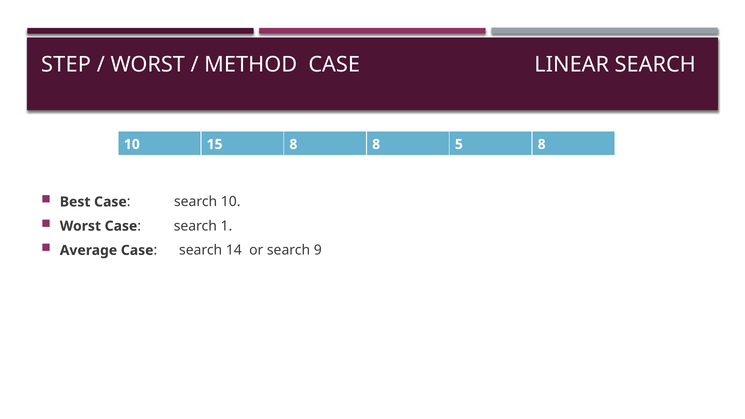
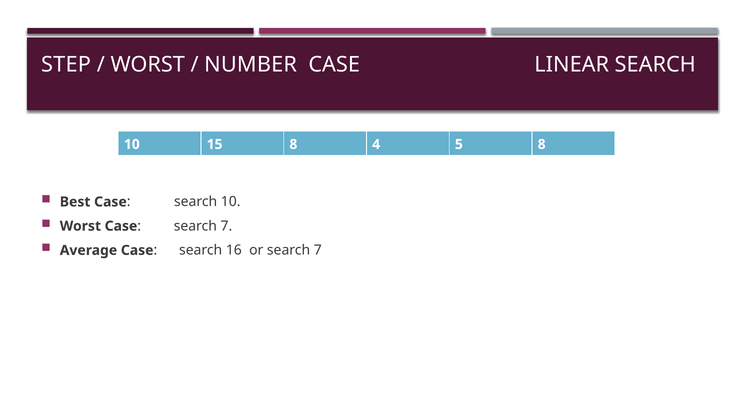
METHOD: METHOD -> NUMBER (251, 64)
8 8: 8 -> 4 (376, 144)
1: 1 -> 7 (226, 226)
14: 14 -> 16 (234, 250)
or search 9: 9 -> 7 (318, 250)
